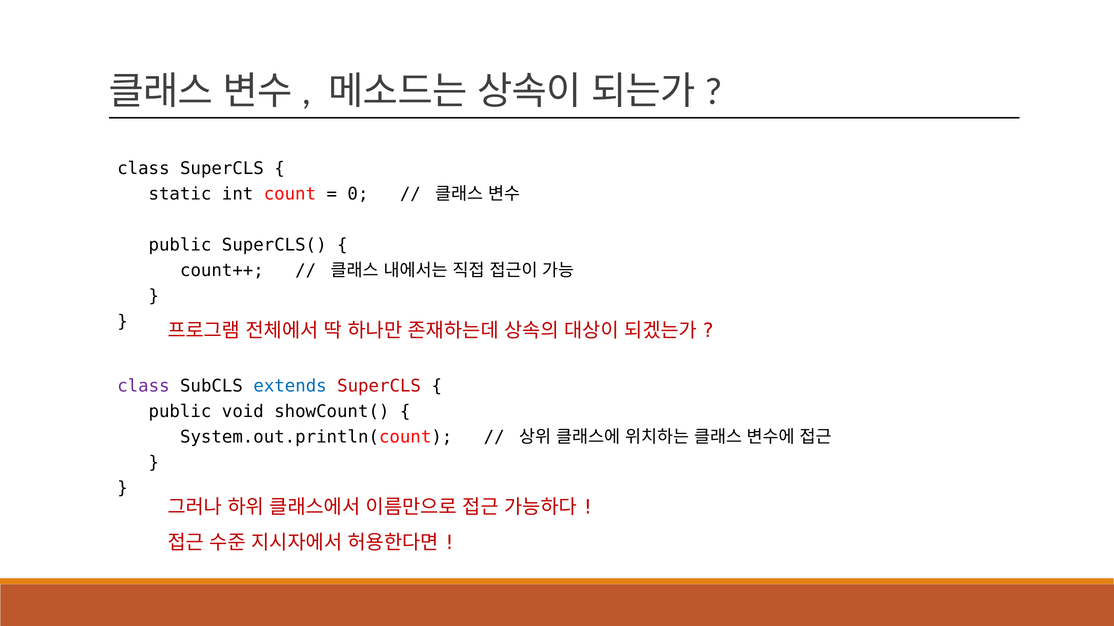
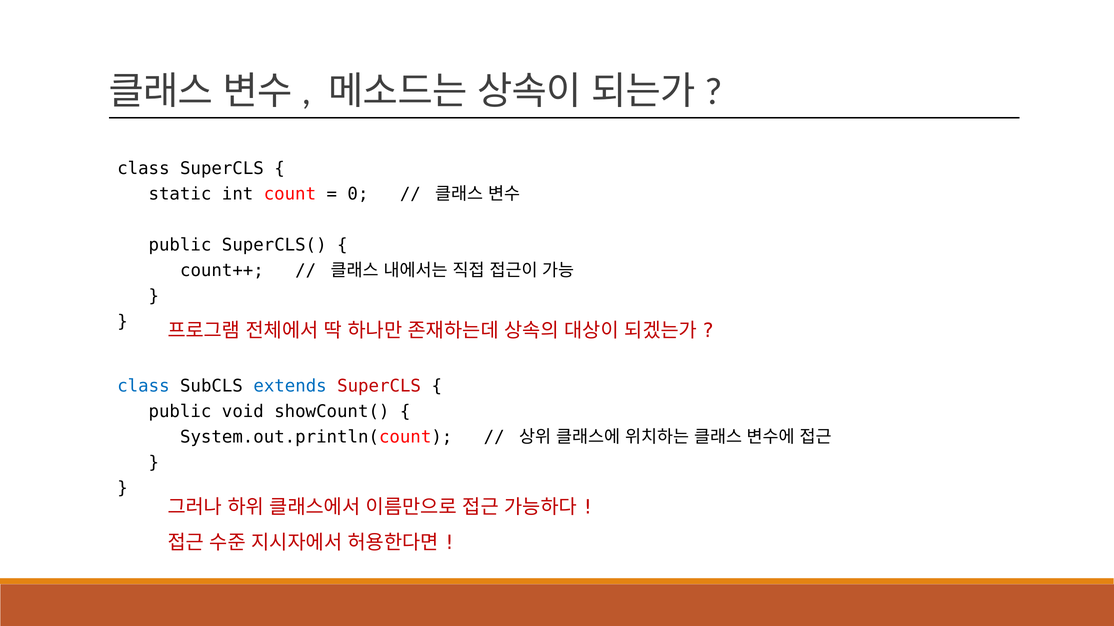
class colour: purple -> blue (143, 386)
